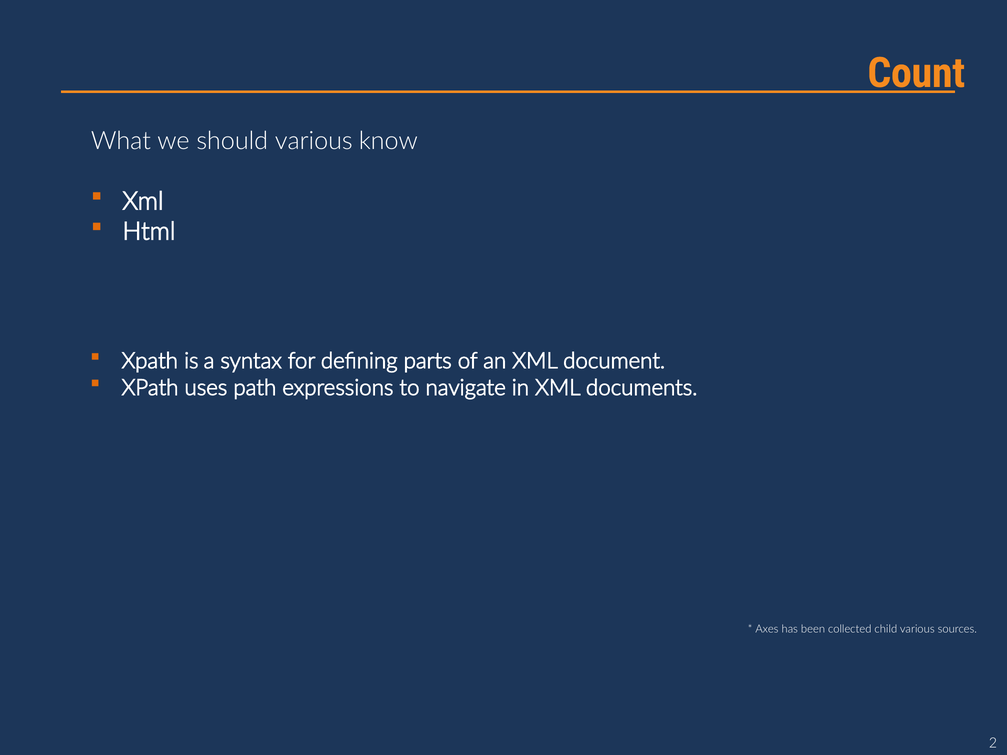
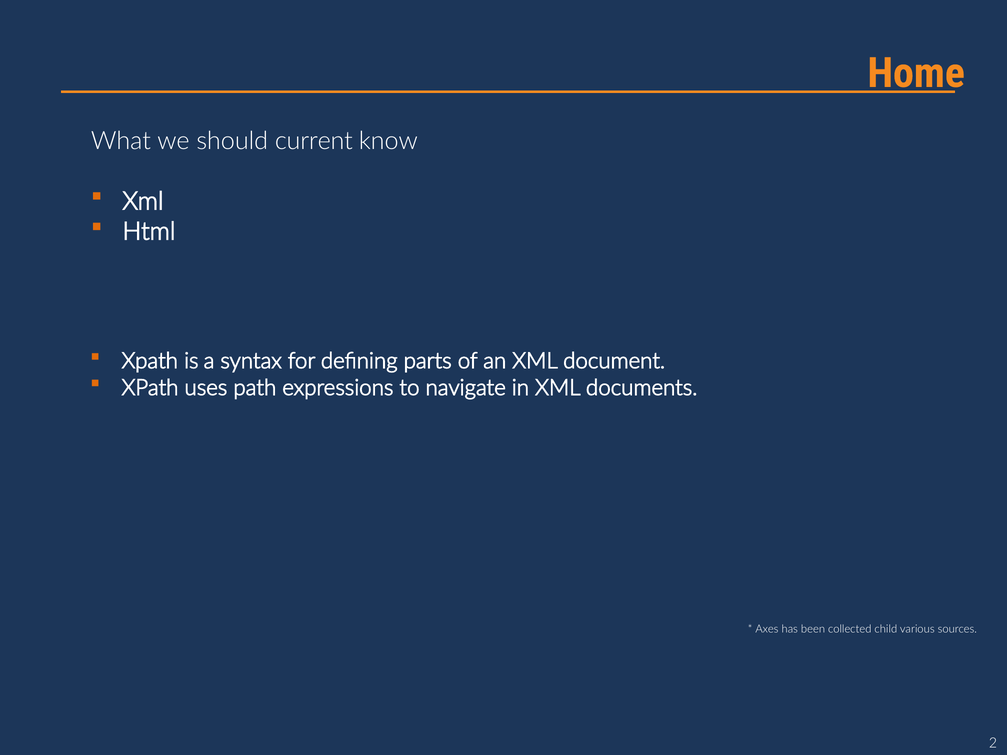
Count: Count -> Home (916, 73)
should various: various -> current (314, 141)
